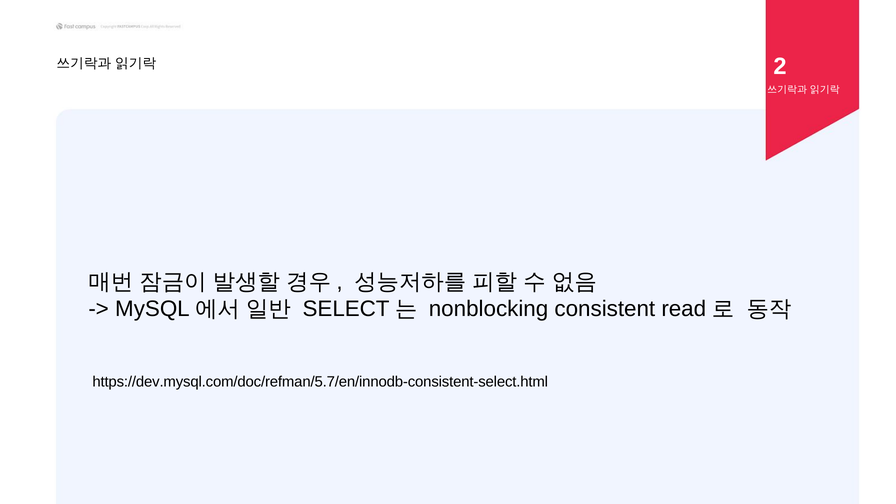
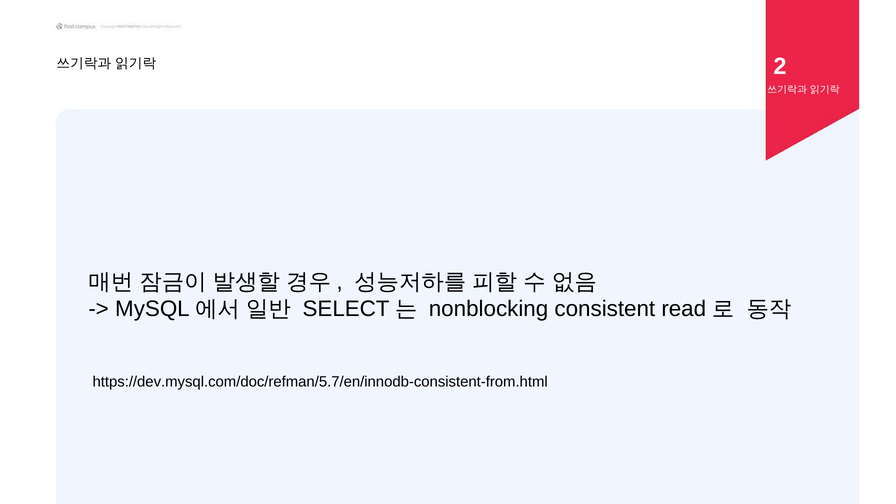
https://dev.mysql.com/doc/refman/5.7/en/innodb-consistent-select.html: https://dev.mysql.com/doc/refman/5.7/en/innodb-consistent-select.html -> https://dev.mysql.com/doc/refman/5.7/en/innodb-consistent-from.html (320, 382)
